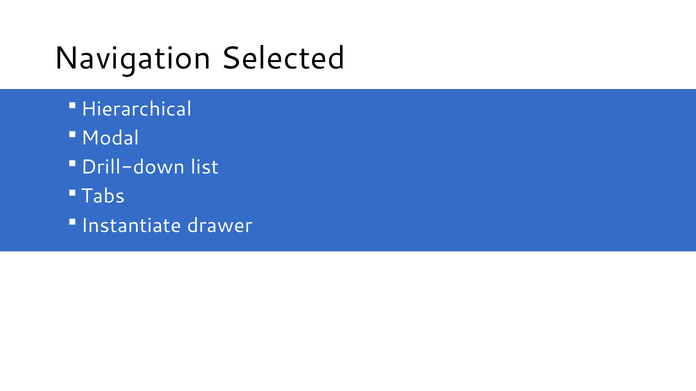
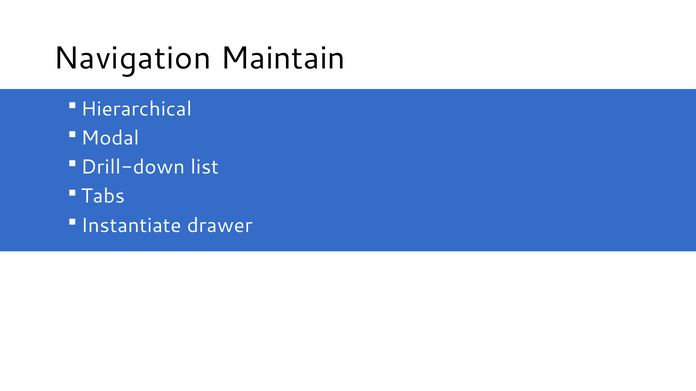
Selected: Selected -> Maintain (283, 58)
